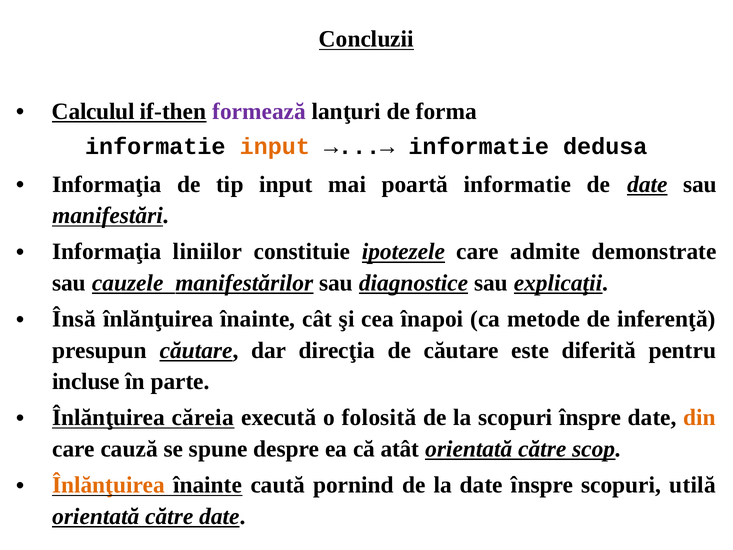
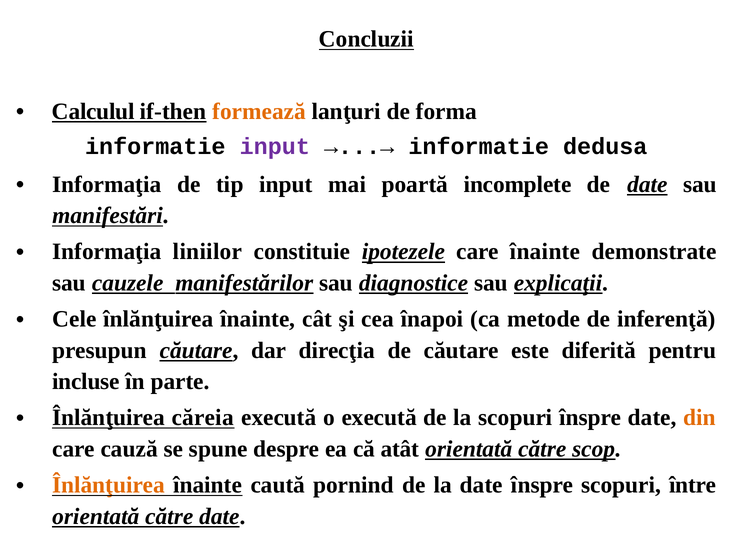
formează colour: purple -> orange (259, 111)
input colour: orange -> purple (275, 146)
poartă informatie: informatie -> incomplete (518, 184)
care admite: admite -> înainte (545, 252)
Însă: Însă -> Cele (74, 319)
o folosită: folosită -> execută (379, 418)
utilă: utilă -> între (693, 485)
